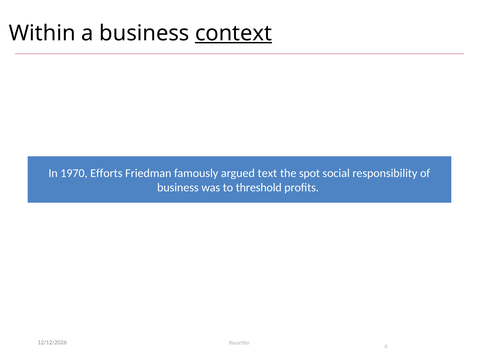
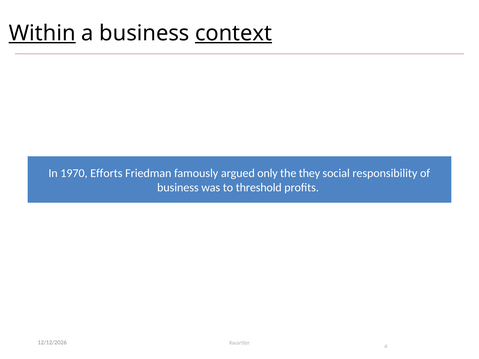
Within underline: none -> present (42, 33)
text: text -> only (268, 173)
spot: spot -> they (309, 173)
